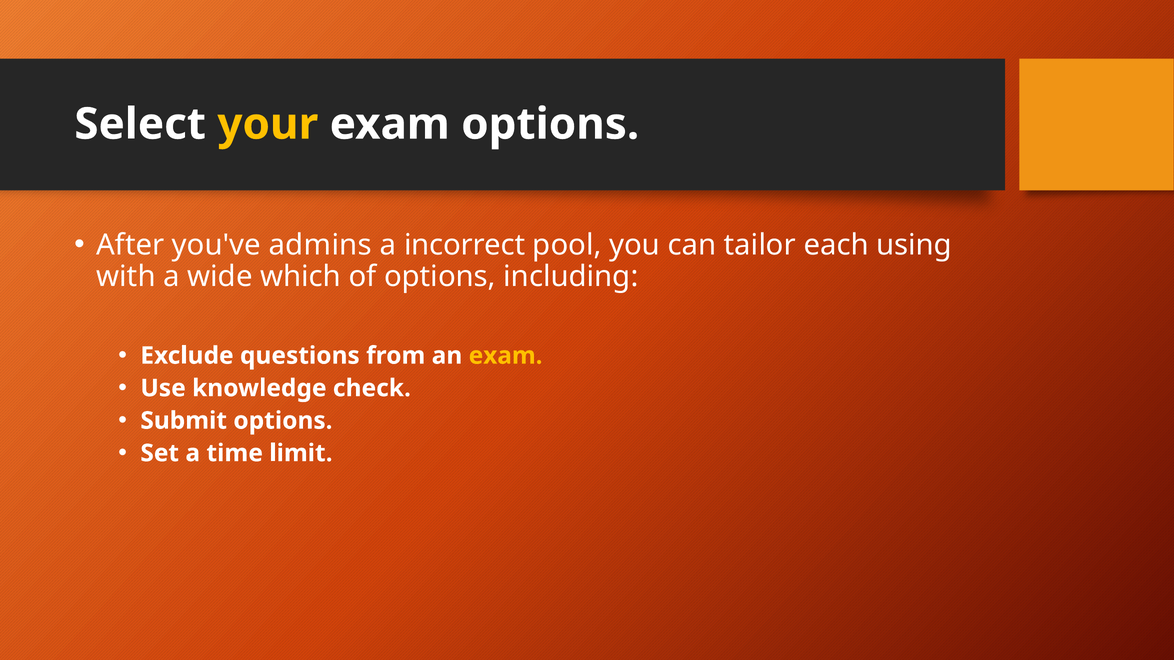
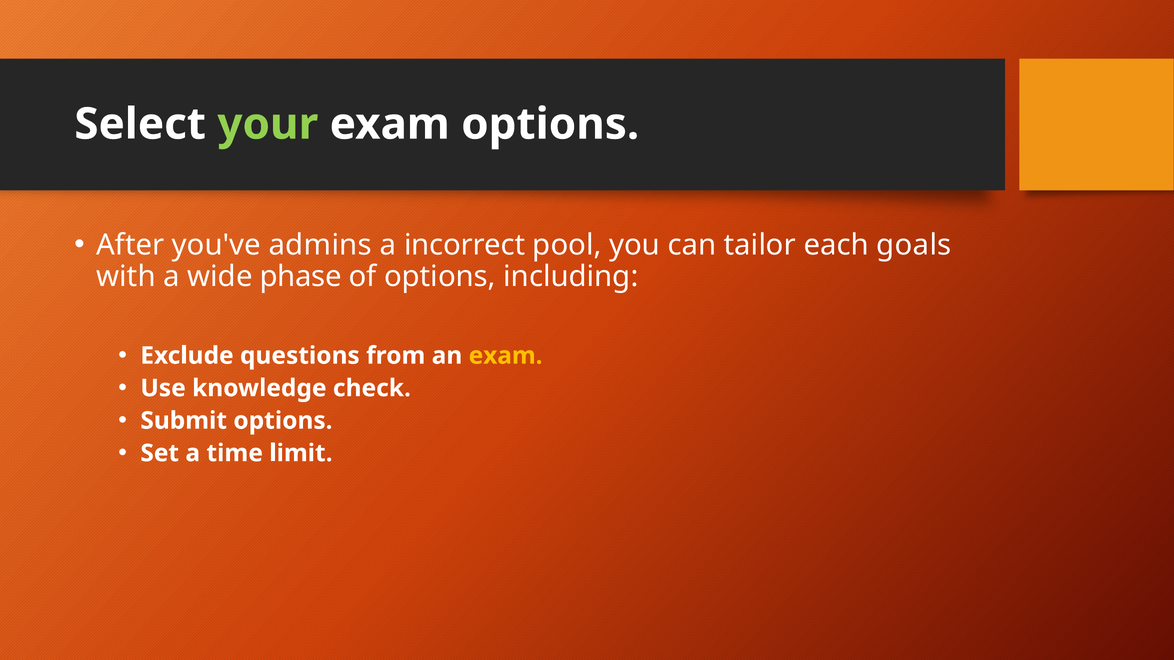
your colour: yellow -> light green (268, 124)
using: using -> goals (914, 245)
which: which -> phase (301, 277)
